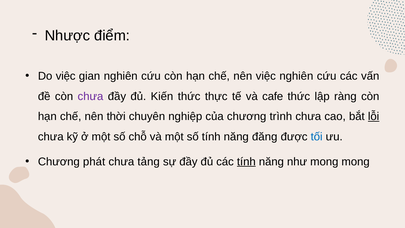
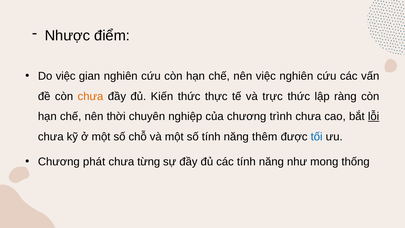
chưa colour: purple -> orange (90, 96)
cafe: cafe -> trực (273, 96)
đăng: đăng -> thêm (265, 137)
tảng: tảng -> từng (149, 161)
tính underline: present -> none (246, 161)
mong mong: mong -> thống (356, 161)
